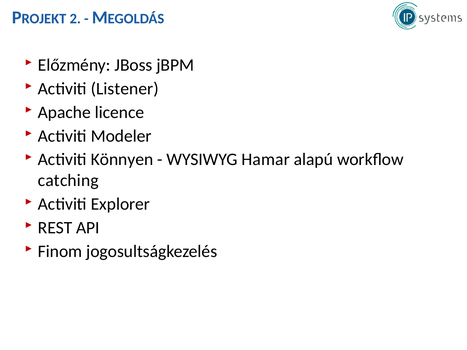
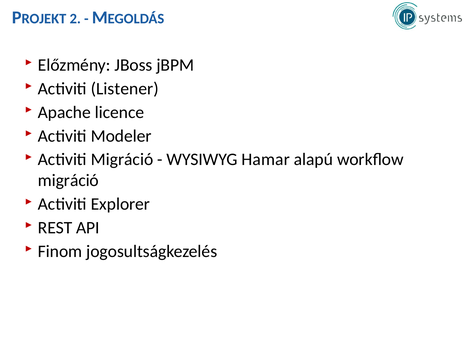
Activiti Könnyen: Könnyen -> Migráció (122, 160)
catching: catching -> migráció (68, 181)
